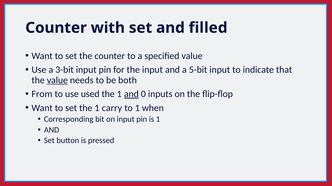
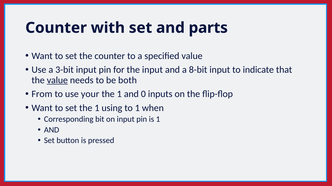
filled: filled -> parts (208, 28)
5-bit: 5-bit -> 8-bit (198, 70)
used: used -> your (90, 94)
and underline: present -> none (131, 94)
carry: carry -> using (112, 108)
